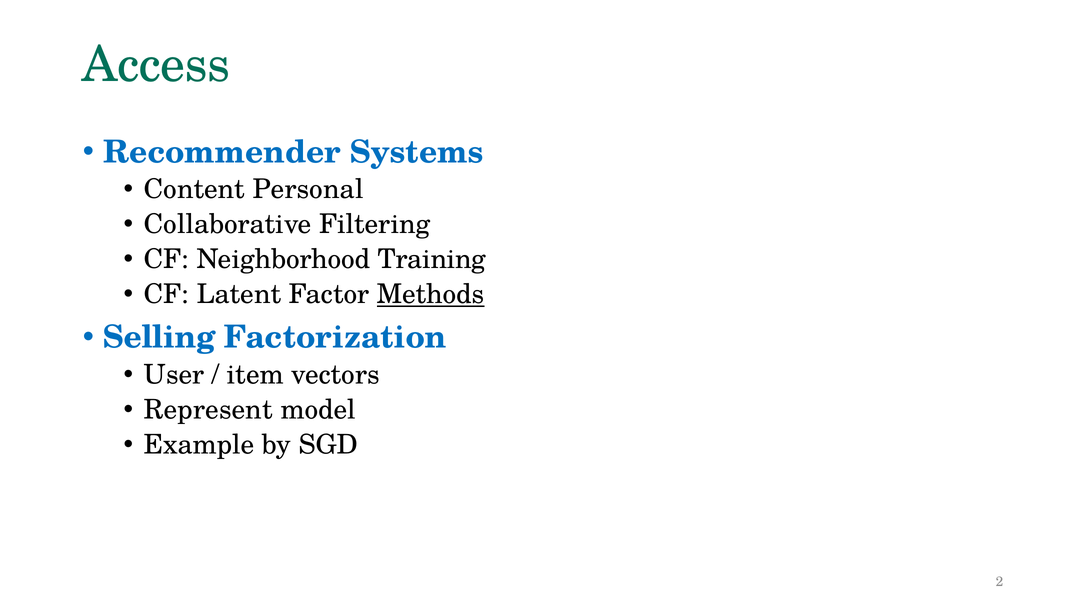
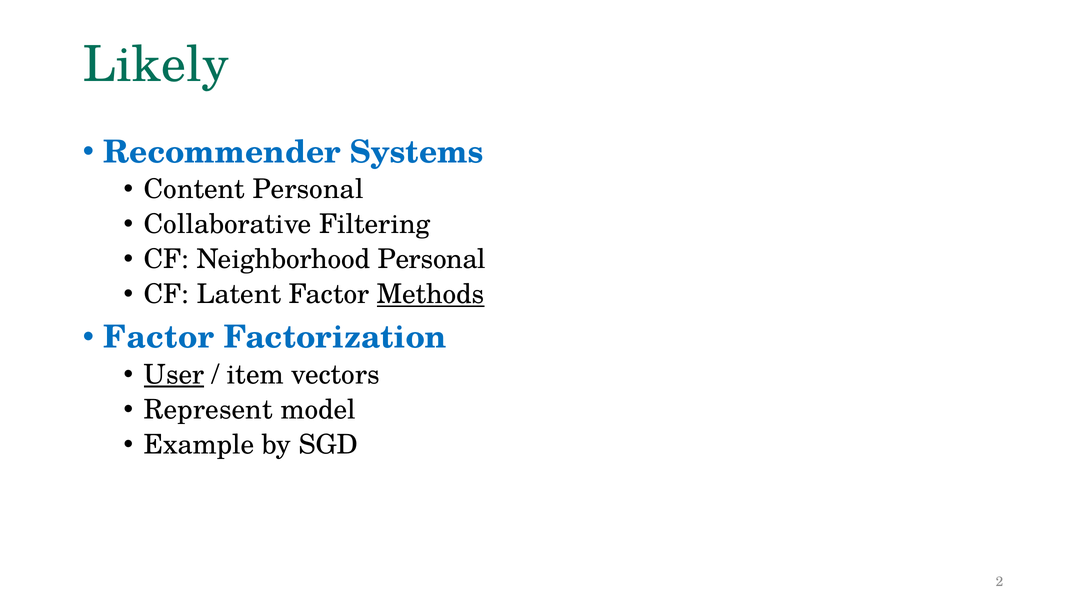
Access: Access -> Likely (156, 65)
Neighborhood Training: Training -> Personal (432, 259)
Selling: Selling -> Factor (159, 337)
User underline: none -> present (174, 375)
